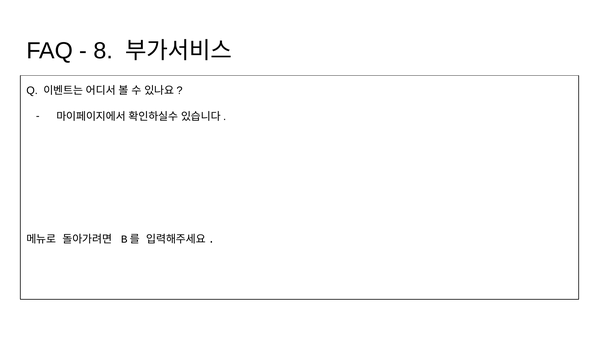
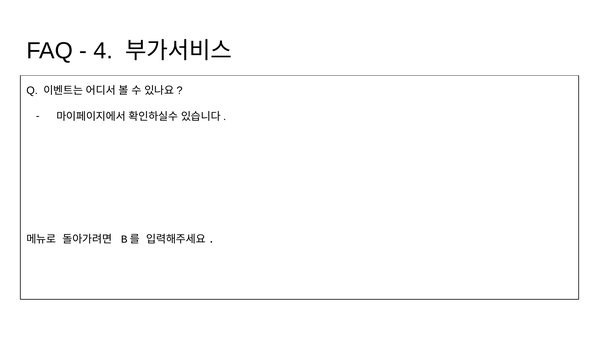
8: 8 -> 4 (103, 51)
